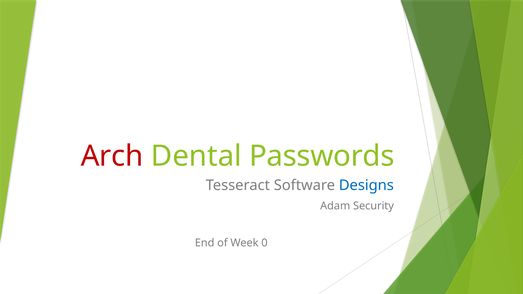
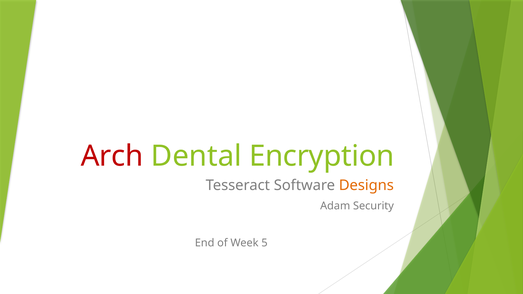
Passwords: Passwords -> Encryption (322, 156)
Designs colour: blue -> orange (366, 186)
0: 0 -> 5 (264, 243)
